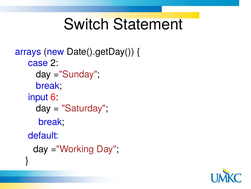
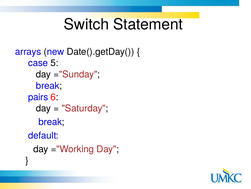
2: 2 -> 5 (55, 63)
input: input -> pairs (38, 97)
